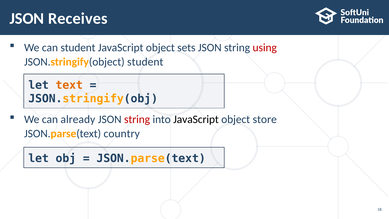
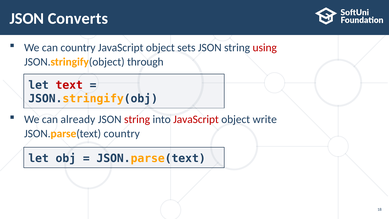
Receives: Receives -> Converts (78, 18)
can student: student -> country (78, 48)
JSON.stringify(object student: student -> through (145, 62)
text colour: orange -> red (69, 85)
JavaScript colour: black -> red (196, 119)
store: store -> write (265, 119)
